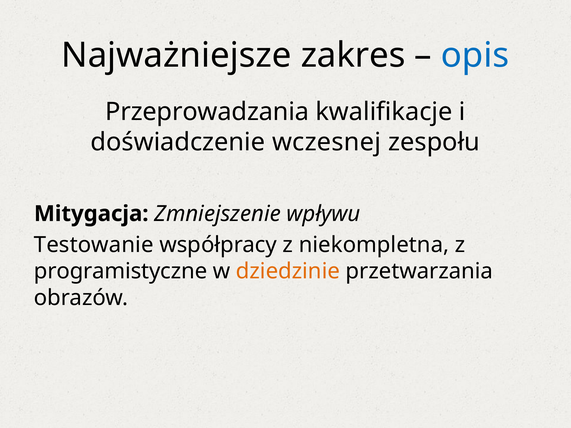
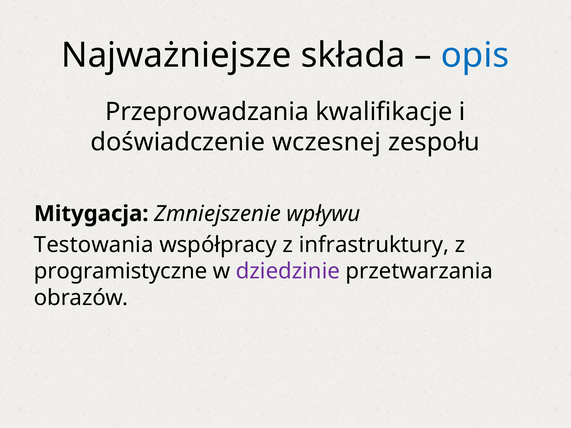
zakres: zakres -> składa (353, 55)
Testowanie: Testowanie -> Testowania (94, 245)
niekompletna: niekompletna -> infrastruktury (374, 245)
dziedzinie colour: orange -> purple (288, 271)
